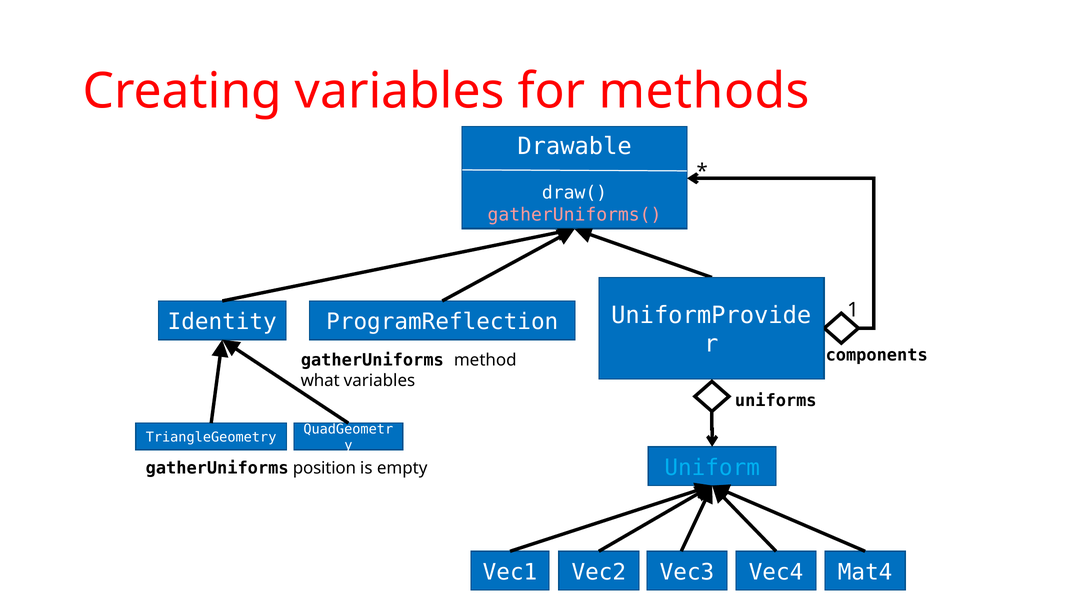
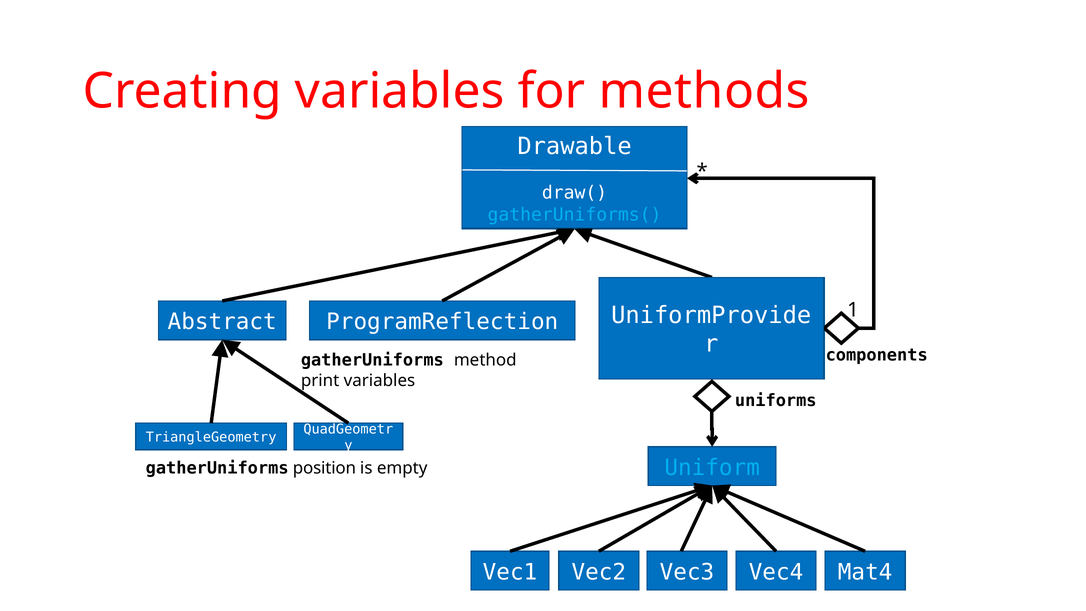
gatherUniforms( colour: pink -> light blue (575, 215)
Identity: Identity -> Abstract (222, 322)
what: what -> print (320, 380)
